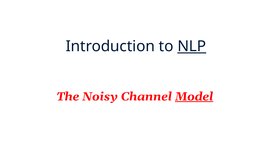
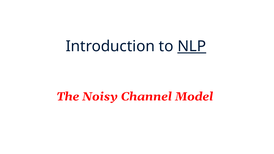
Model underline: present -> none (194, 97)
